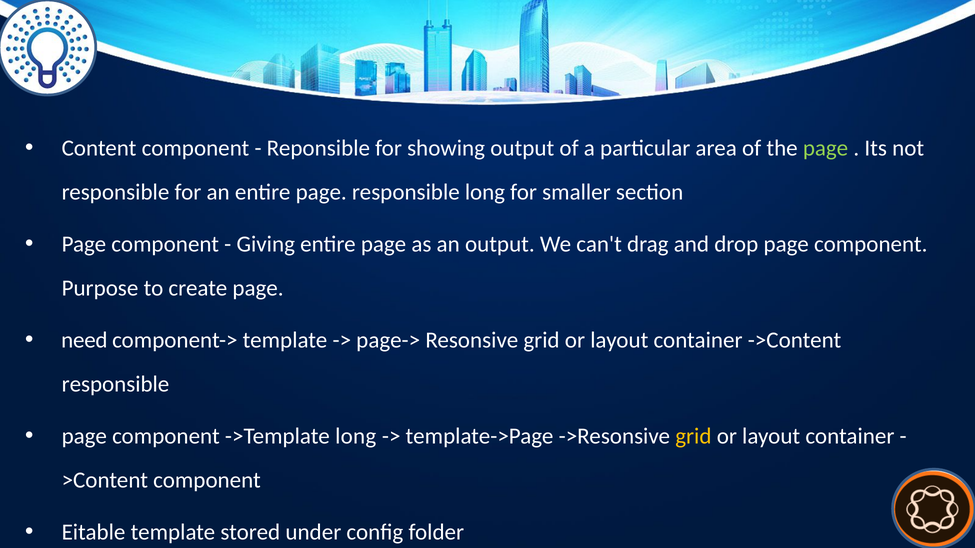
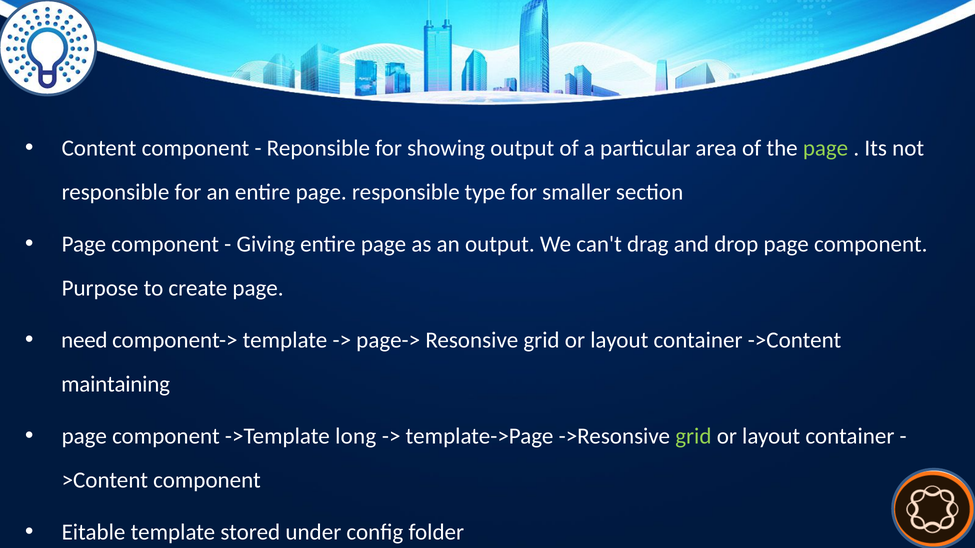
responsible long: long -> type (485, 193)
responsible: responsible -> maintaining (116, 385)
grid colour: yellow -> light green (693, 436)
